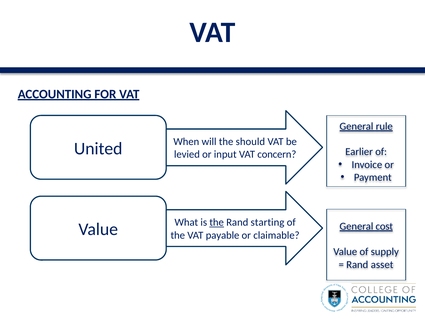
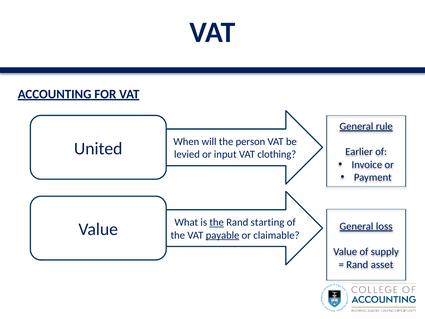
should: should -> person (250, 142)
concern: concern -> clothing (277, 154)
cost: cost -> loss (384, 226)
payable underline: none -> present (223, 235)
